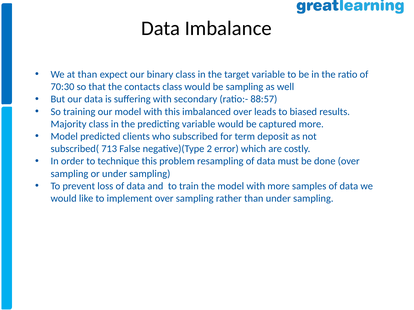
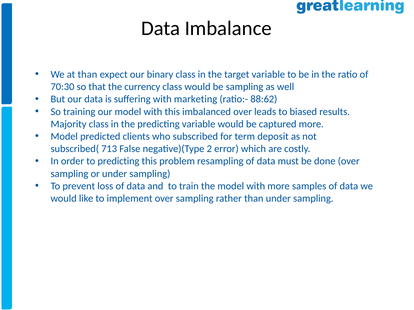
contacts: contacts -> currency (142, 87)
secondary: secondary -> marketing (196, 99)
88:57: 88:57 -> 88:62 (264, 99)
to technique: technique -> predicting (118, 161)
